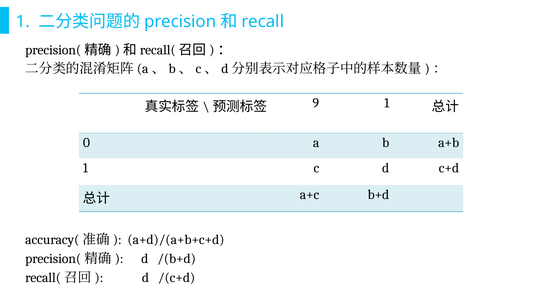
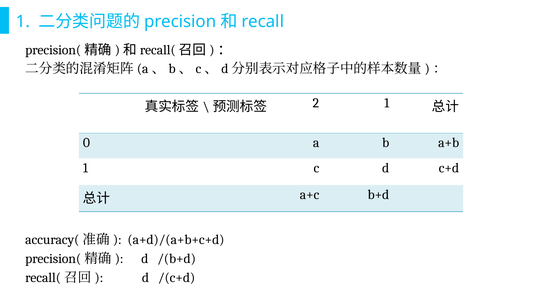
9: 9 -> 2 (316, 103)
